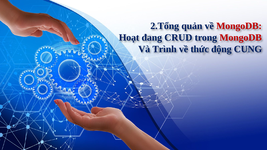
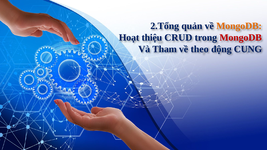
MongoDB colour: red -> orange (239, 26)
đang: đang -> thiệu (152, 38)
Trình: Trình -> Tham (165, 49)
thức: thức -> theo (200, 49)
